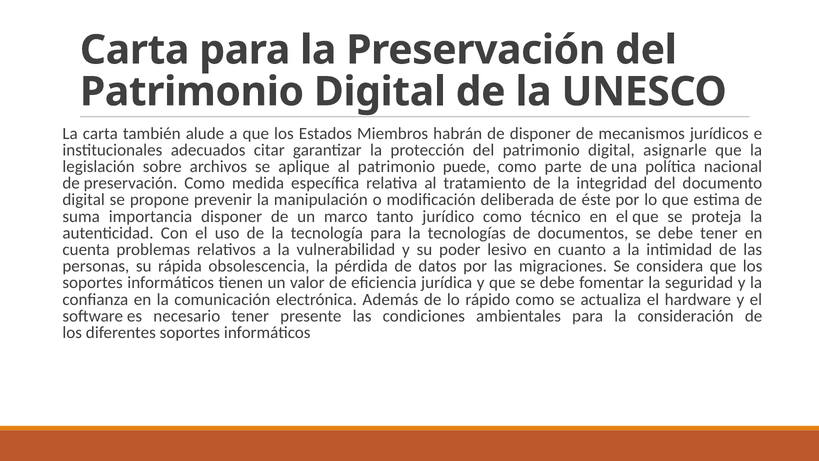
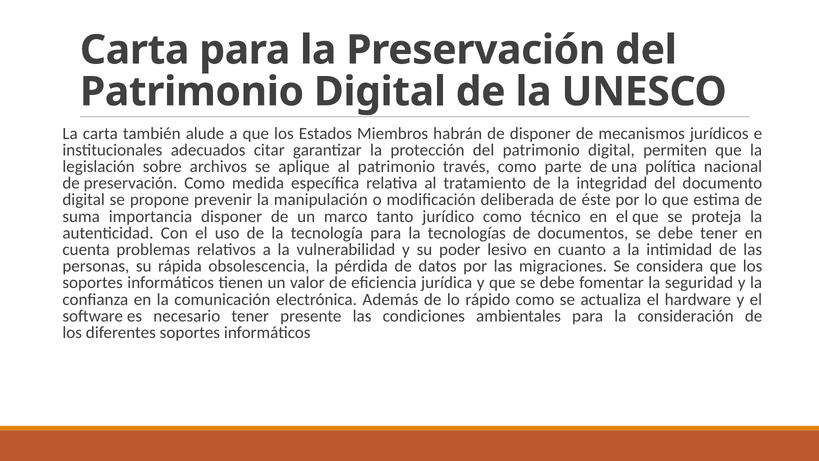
asignarle: asignarle -> permiten (675, 150)
puede: puede -> través (466, 167)
